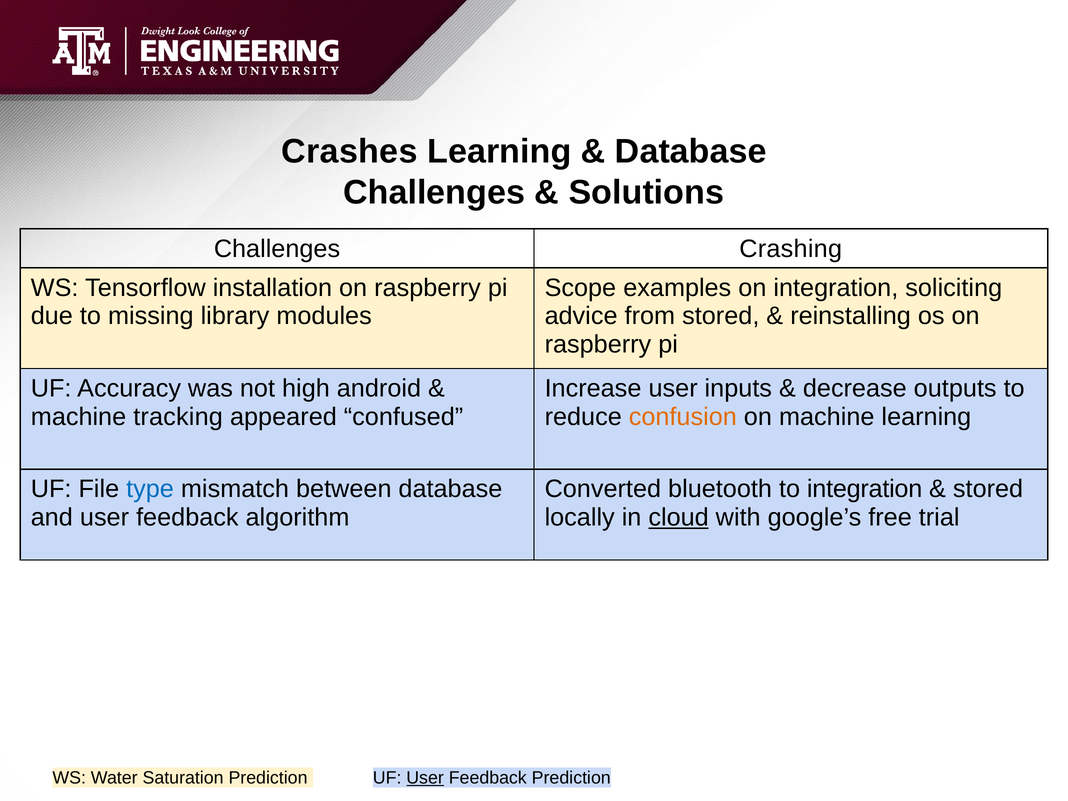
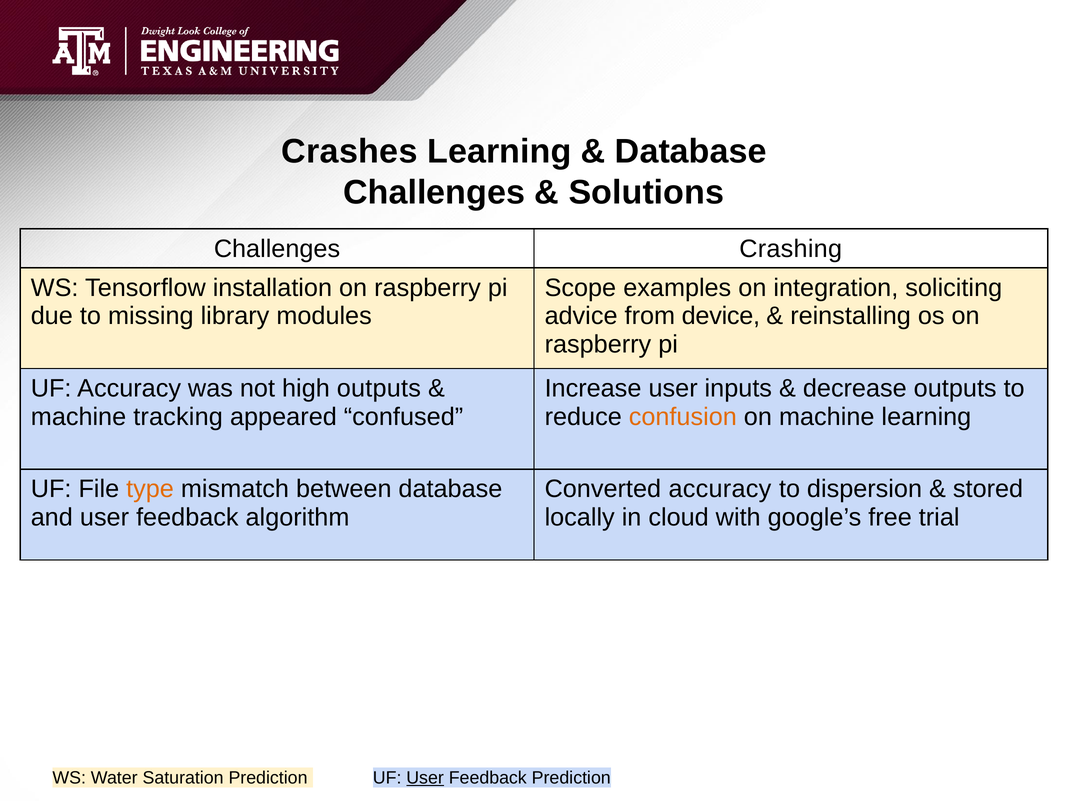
from stored: stored -> device (721, 316)
high android: android -> outputs (379, 388)
type colour: blue -> orange (150, 489)
Converted bluetooth: bluetooth -> accuracy (720, 489)
to integration: integration -> dispersion (865, 489)
cloud underline: present -> none (679, 517)
